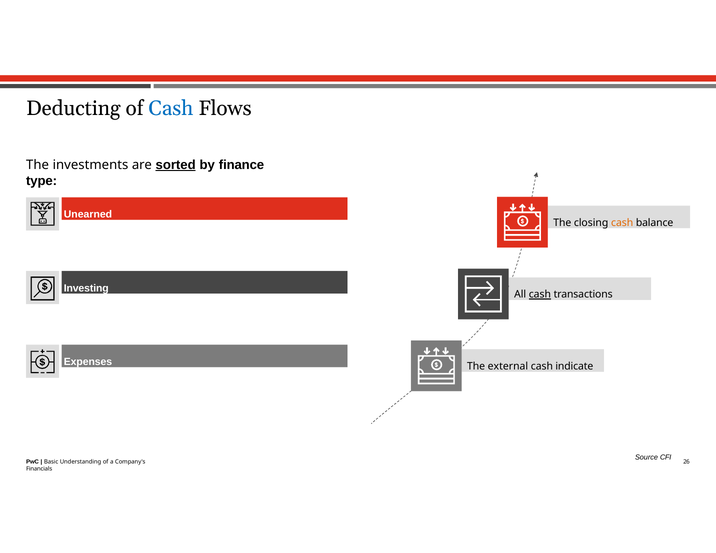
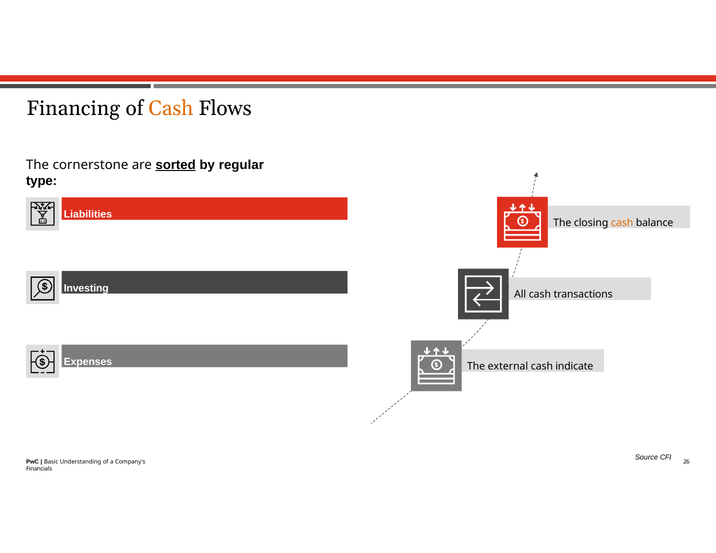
Deducting: Deducting -> Financing (73, 108)
Cash colour: blue -> orange (171, 108)
investments: investments -> cornerstone (90, 165)
finance: finance -> regular (241, 165)
Unearned: Unearned -> Liabilities (88, 214)
cash underline: present -> none (540, 295)
